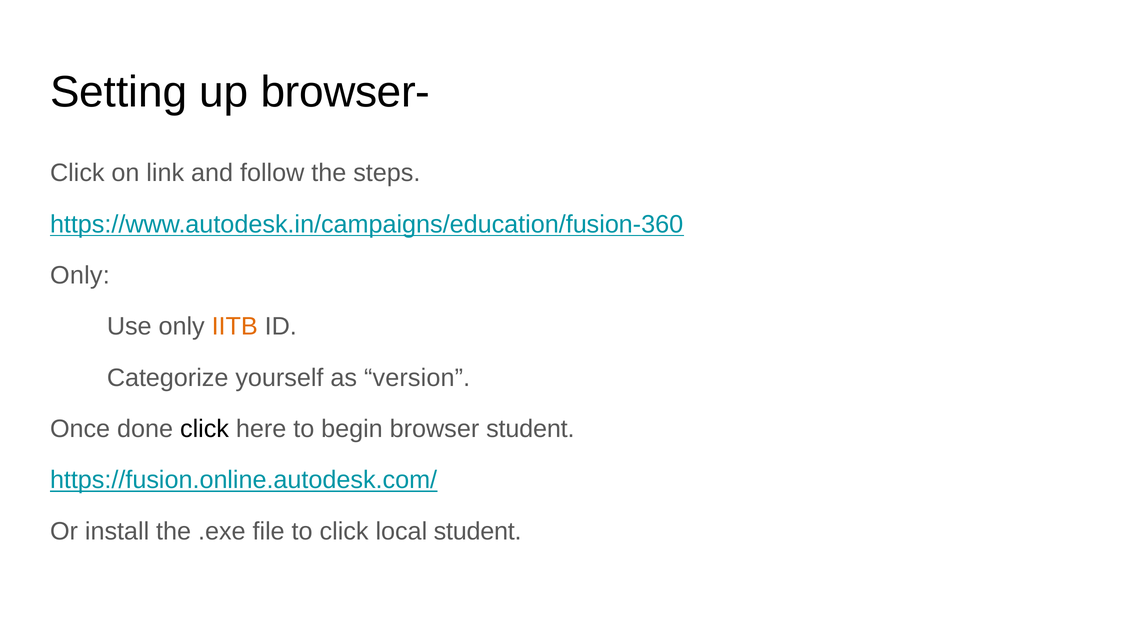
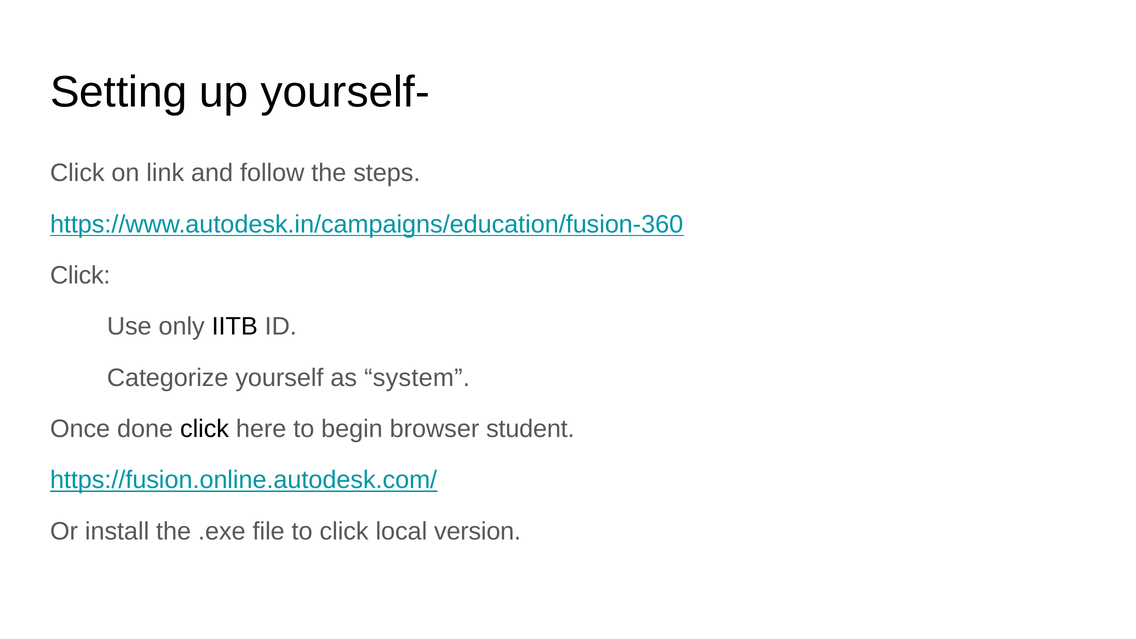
browser-: browser- -> yourself- (345, 92)
Only: Only -> Click (80, 275)
IITB colour: orange -> black (235, 327)
version: version -> system (417, 378)
local student: student -> version (478, 531)
